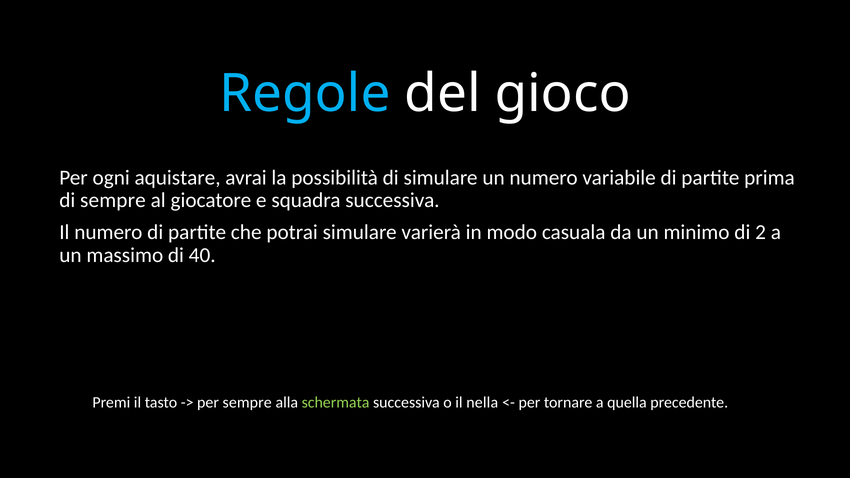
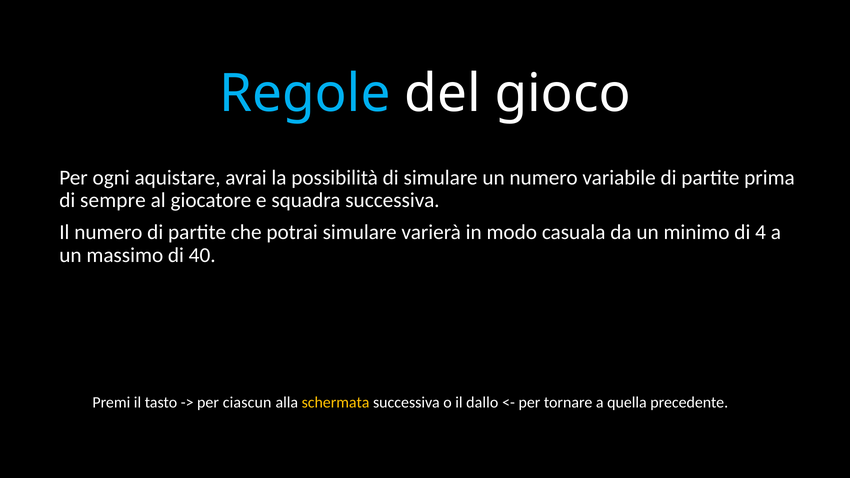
2: 2 -> 4 (761, 232)
per sempre: sempre -> ciascun (247, 403)
schermata colour: light green -> yellow (336, 403)
nella: nella -> dallo (482, 403)
